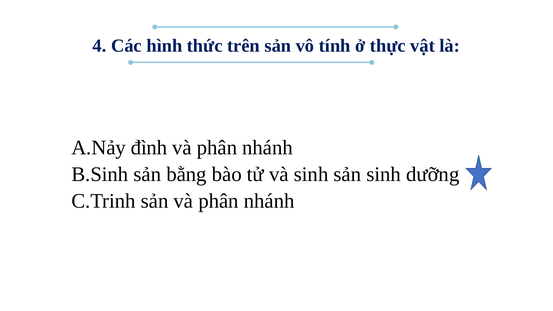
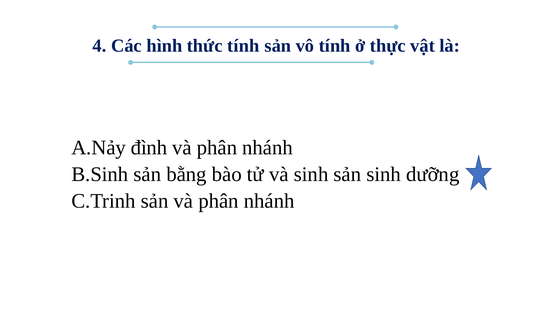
thức trên: trên -> tính (243, 46)
